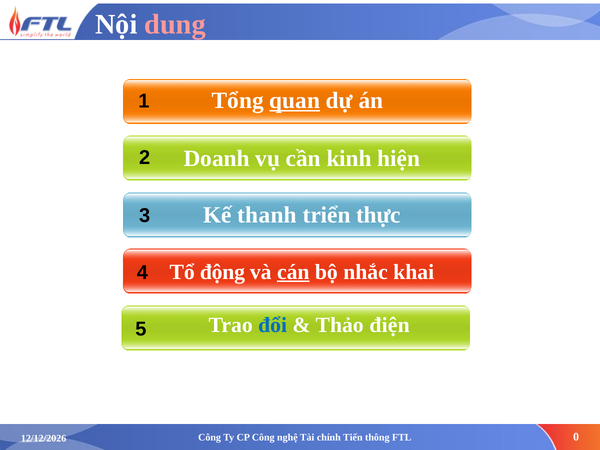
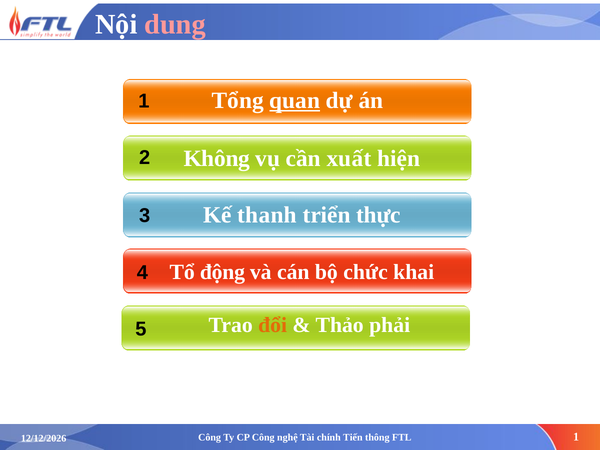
Doanh: Doanh -> Không (217, 159)
kinh: kinh -> xuất (349, 159)
cán underline: present -> none (293, 272)
nhắc: nhắc -> chức (366, 272)
đổi colour: blue -> orange (273, 325)
điện: điện -> phải (390, 325)
FTL 0: 0 -> 1 (576, 437)
